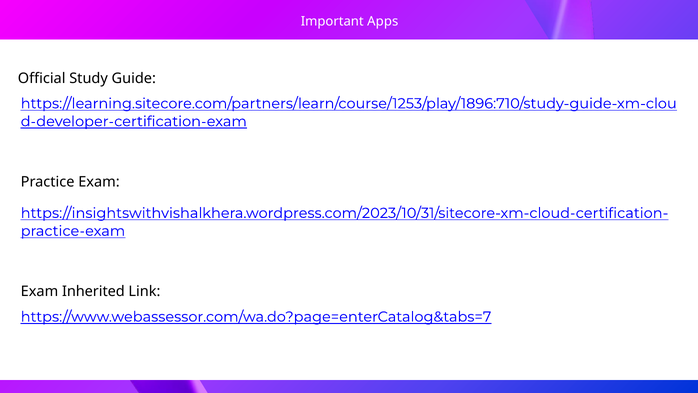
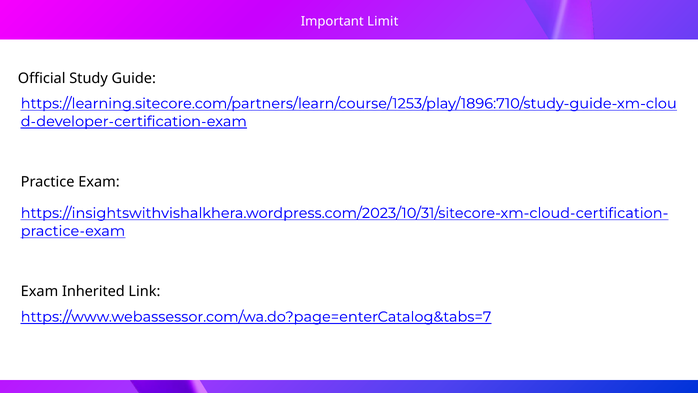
Apps: Apps -> Limit (383, 22)
